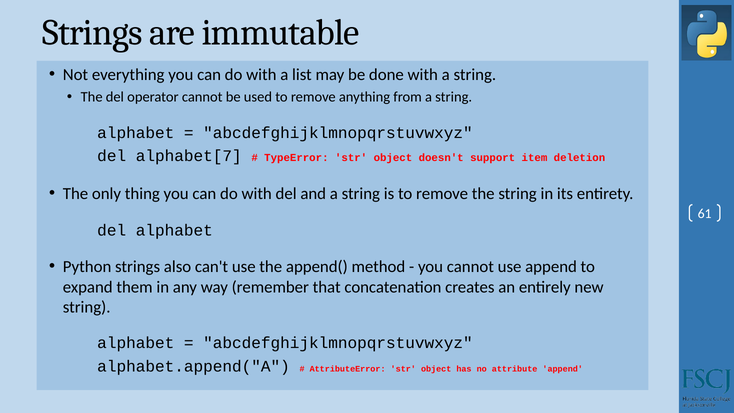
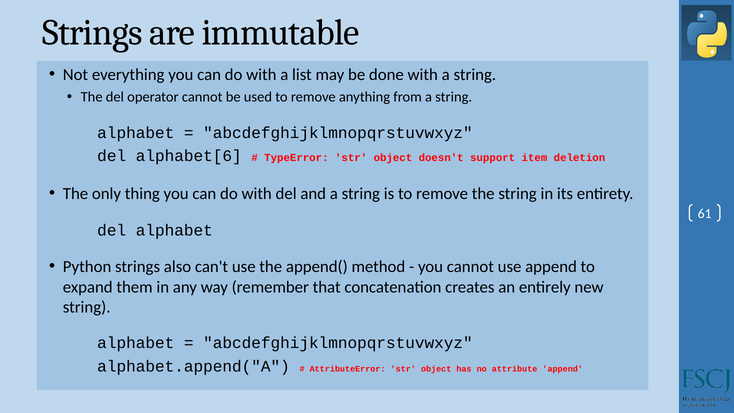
alphabet[7: alphabet[7 -> alphabet[6 (189, 156)
